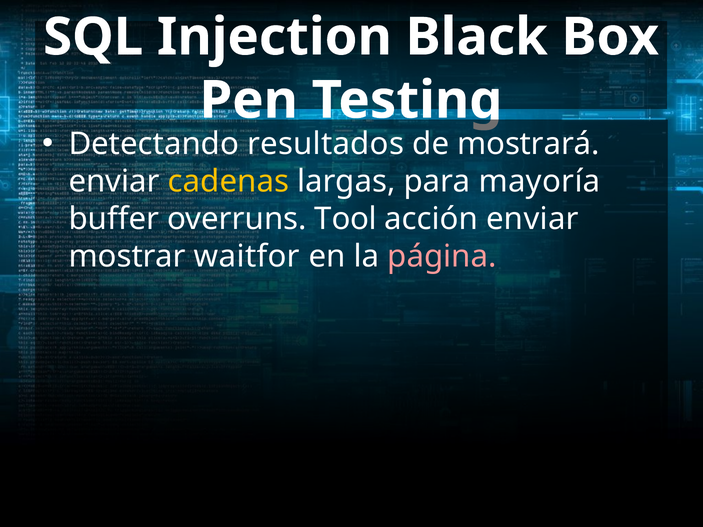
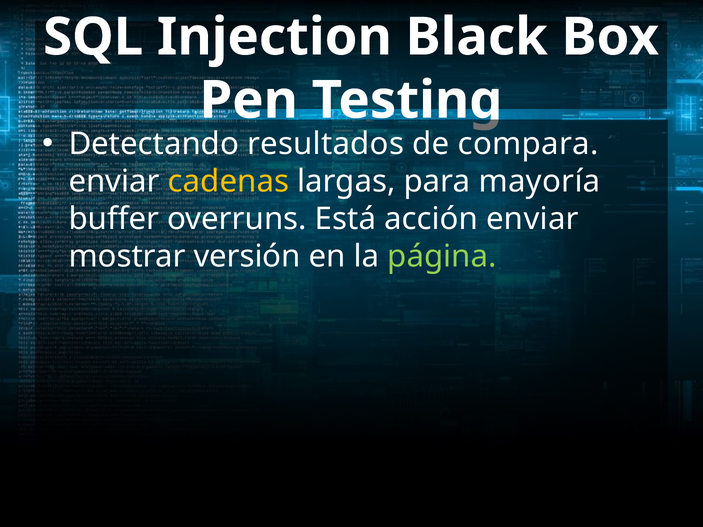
mostrará: mostrará -> compara (528, 144)
Tool: Tool -> Está (345, 219)
waitfor: waitfor -> versión (247, 257)
página colour: pink -> light green (442, 257)
